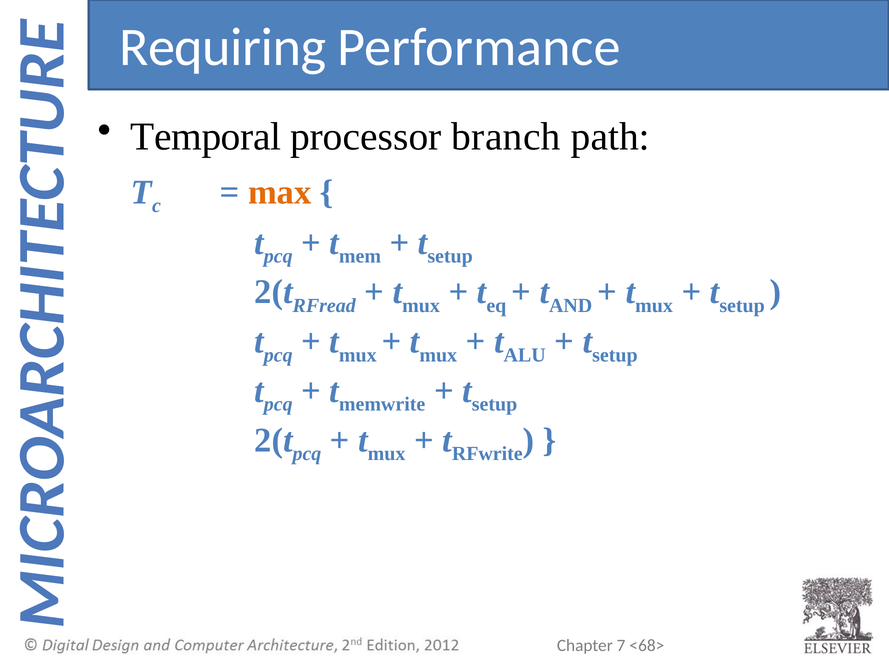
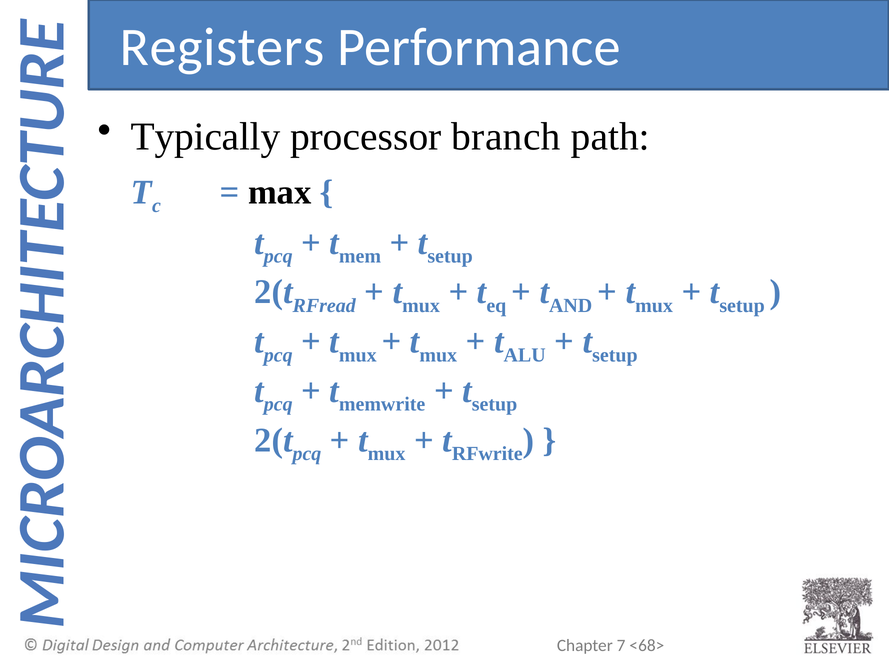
Requiring: Requiring -> Registers (222, 47)
Temporal: Temporal -> Typically (206, 137)
max colour: orange -> black (280, 192)
